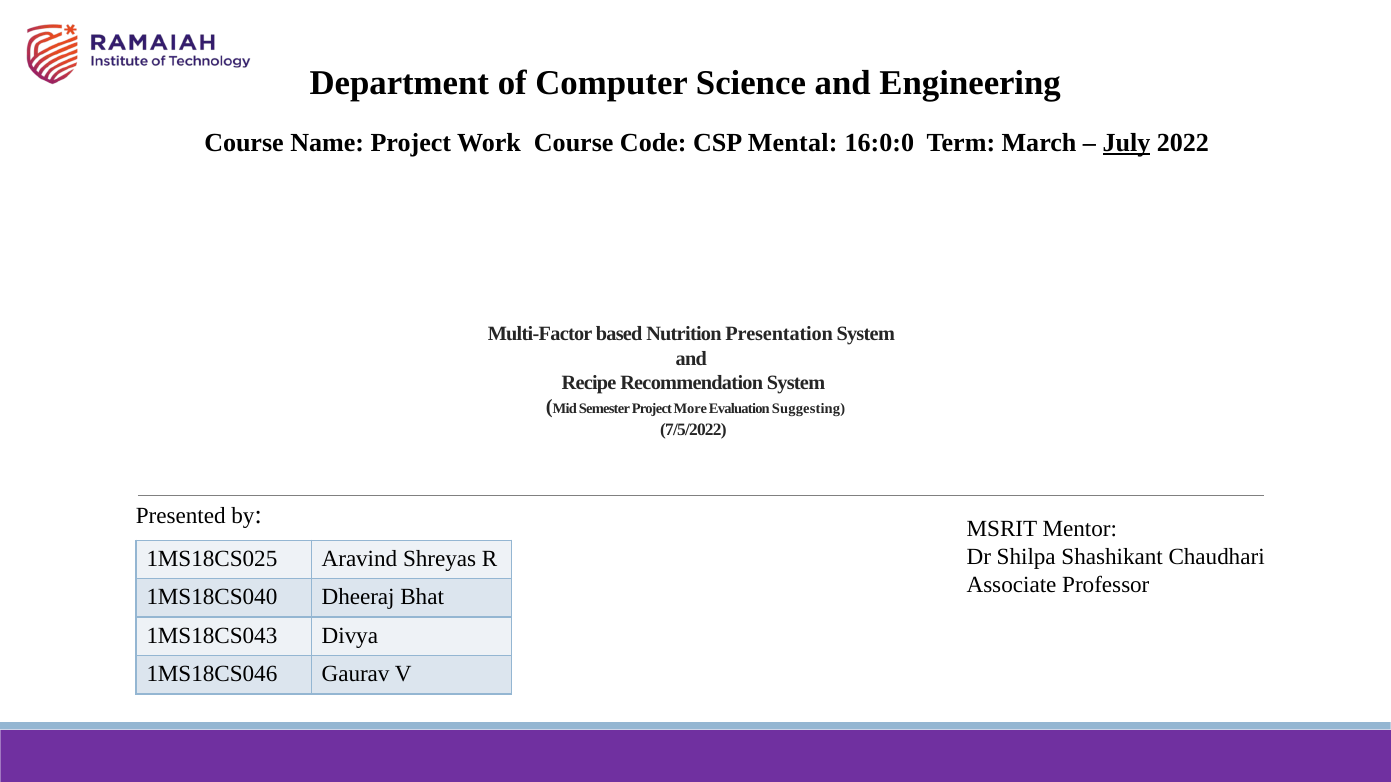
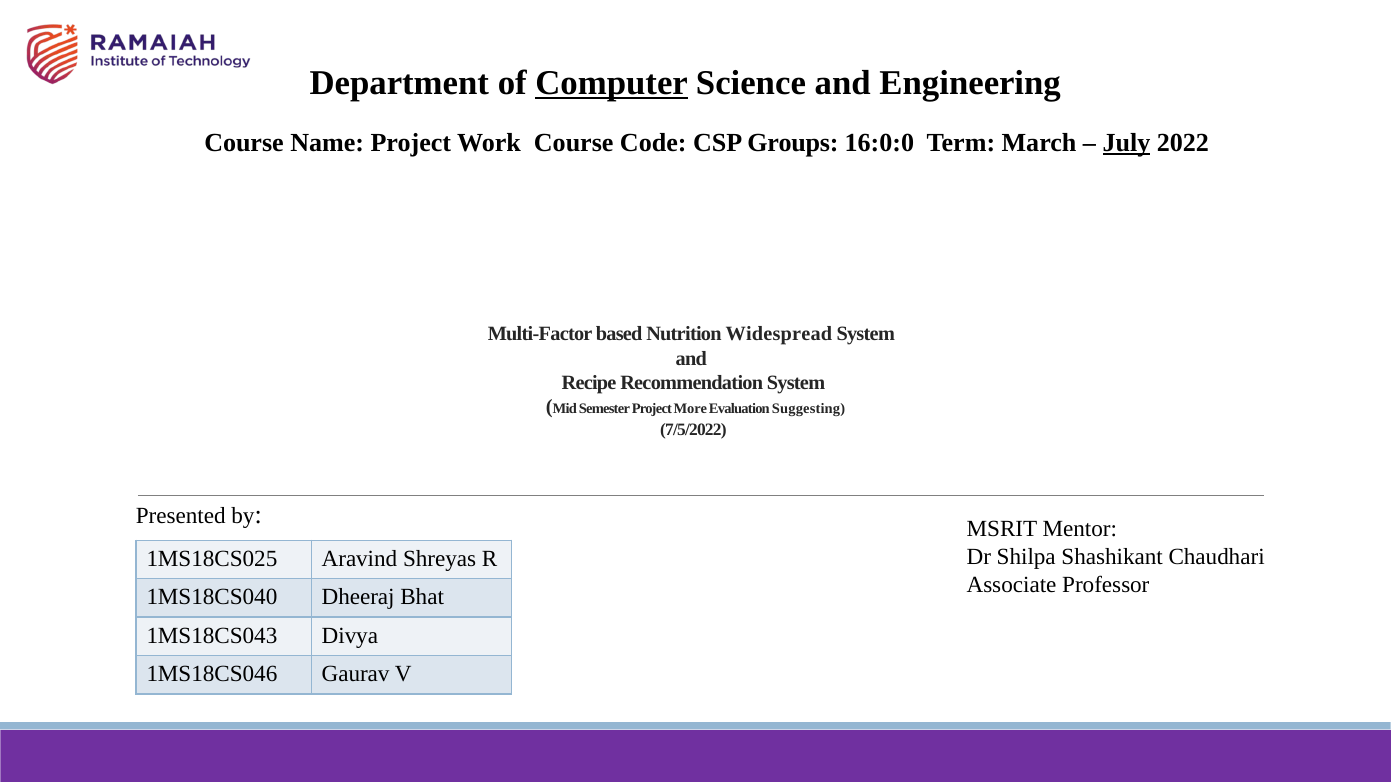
Computer underline: none -> present (612, 83)
Mental: Mental -> Groups (793, 143)
Presentation: Presentation -> Widespread (779, 334)
